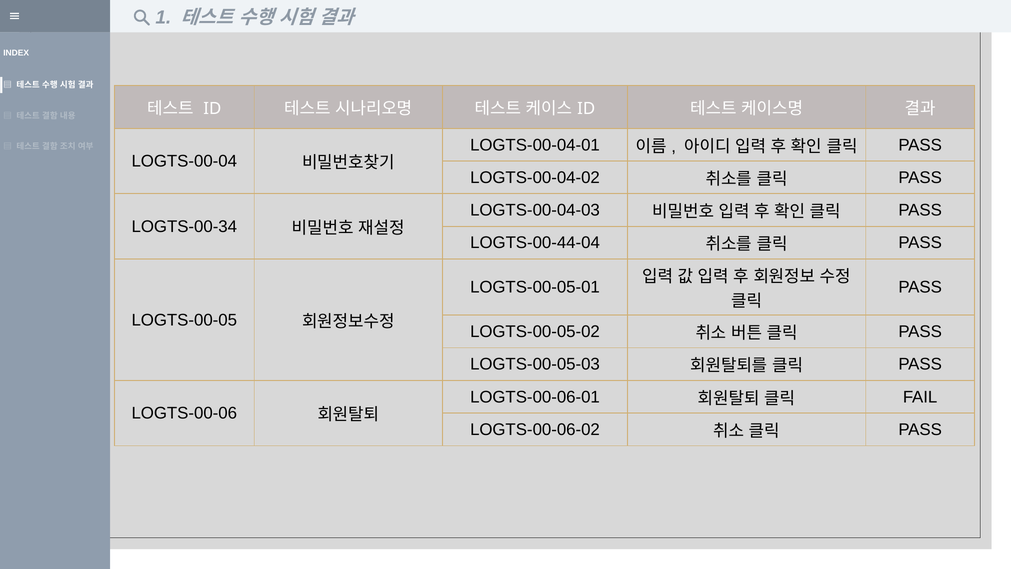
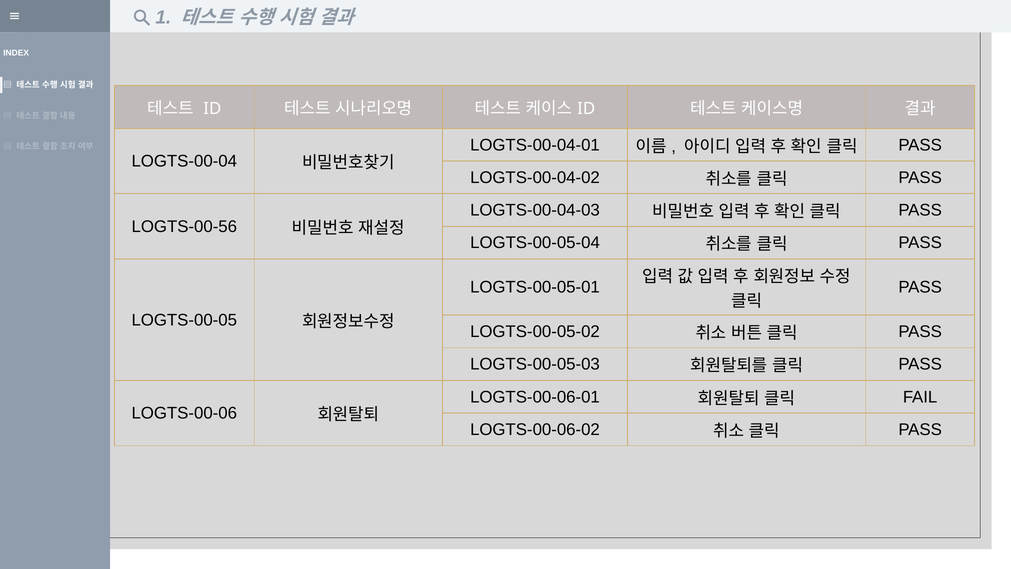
LOGTS-00-34: LOGTS-00-34 -> LOGTS-00-56 (184, 226)
LOGTS-00-44-04: LOGTS-00-44-04 -> LOGTS-00-05-04 (535, 243)
